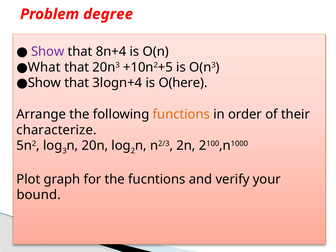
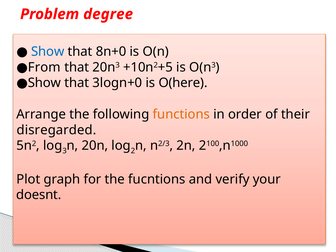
Show colour: purple -> blue (48, 52)
8n+4: 8n+4 -> 8n+0 (111, 52)
What: What -> From (44, 67)
3logn+4: 3logn+4 -> 3logn+0 (117, 83)
characterize: characterize -> disregarded (56, 130)
bound: bound -> doesnt (39, 195)
